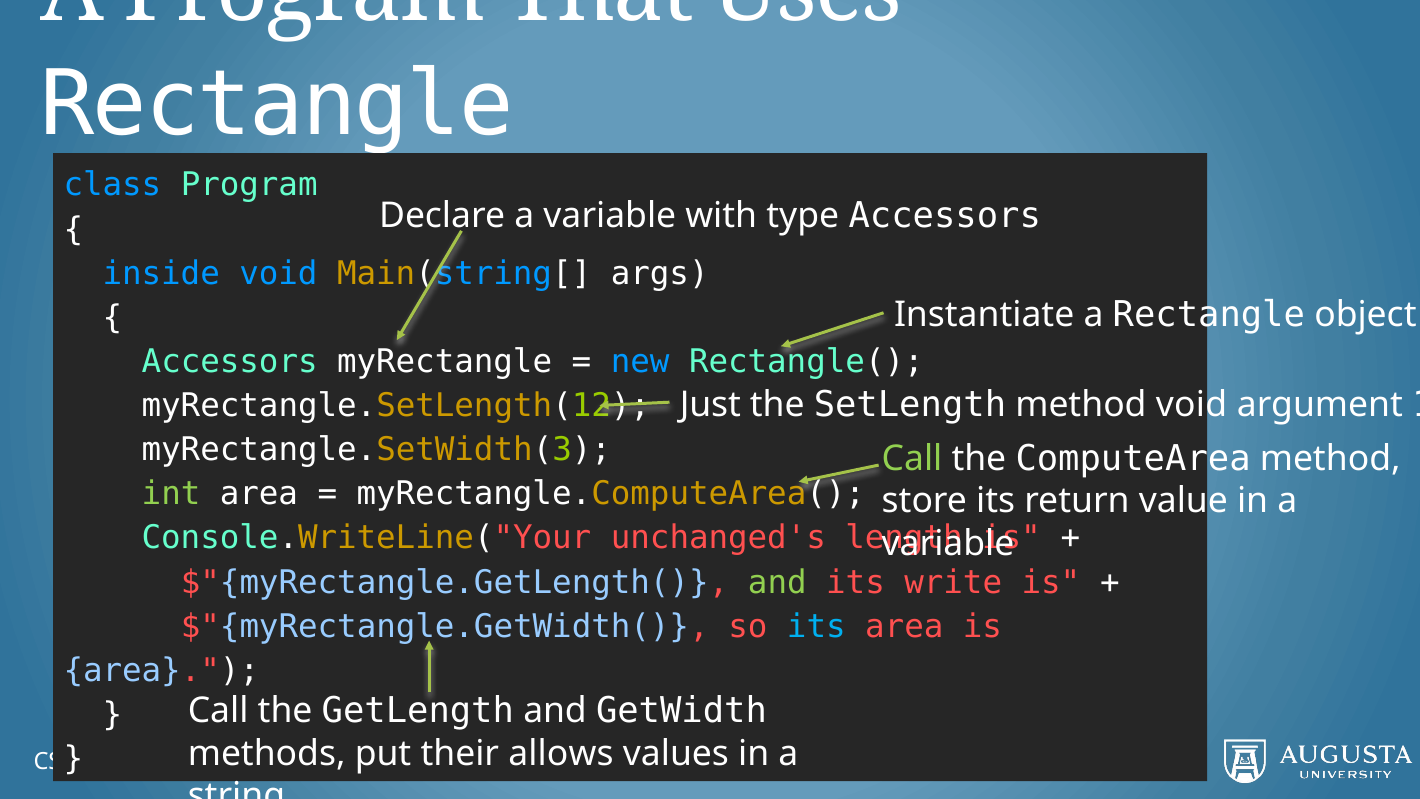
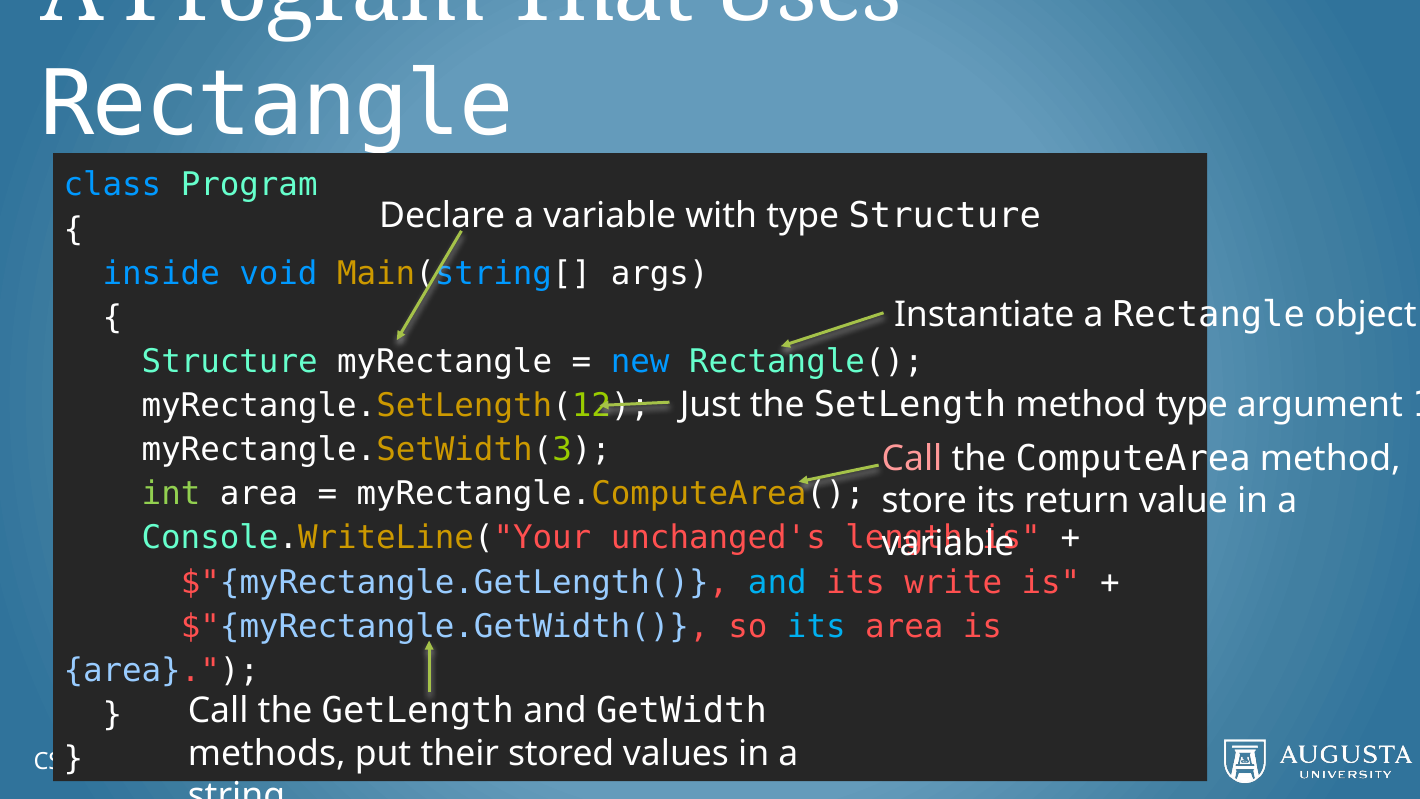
type Accessors: Accessors -> Structure (945, 215)
Accessors: Accessors -> Structure (230, 362)
method void: void -> type (1192, 405)
Call colour: light green -> pink (912, 458)
and colour: light green -> light blue (777, 582)
allows: allows -> stored (561, 753)
